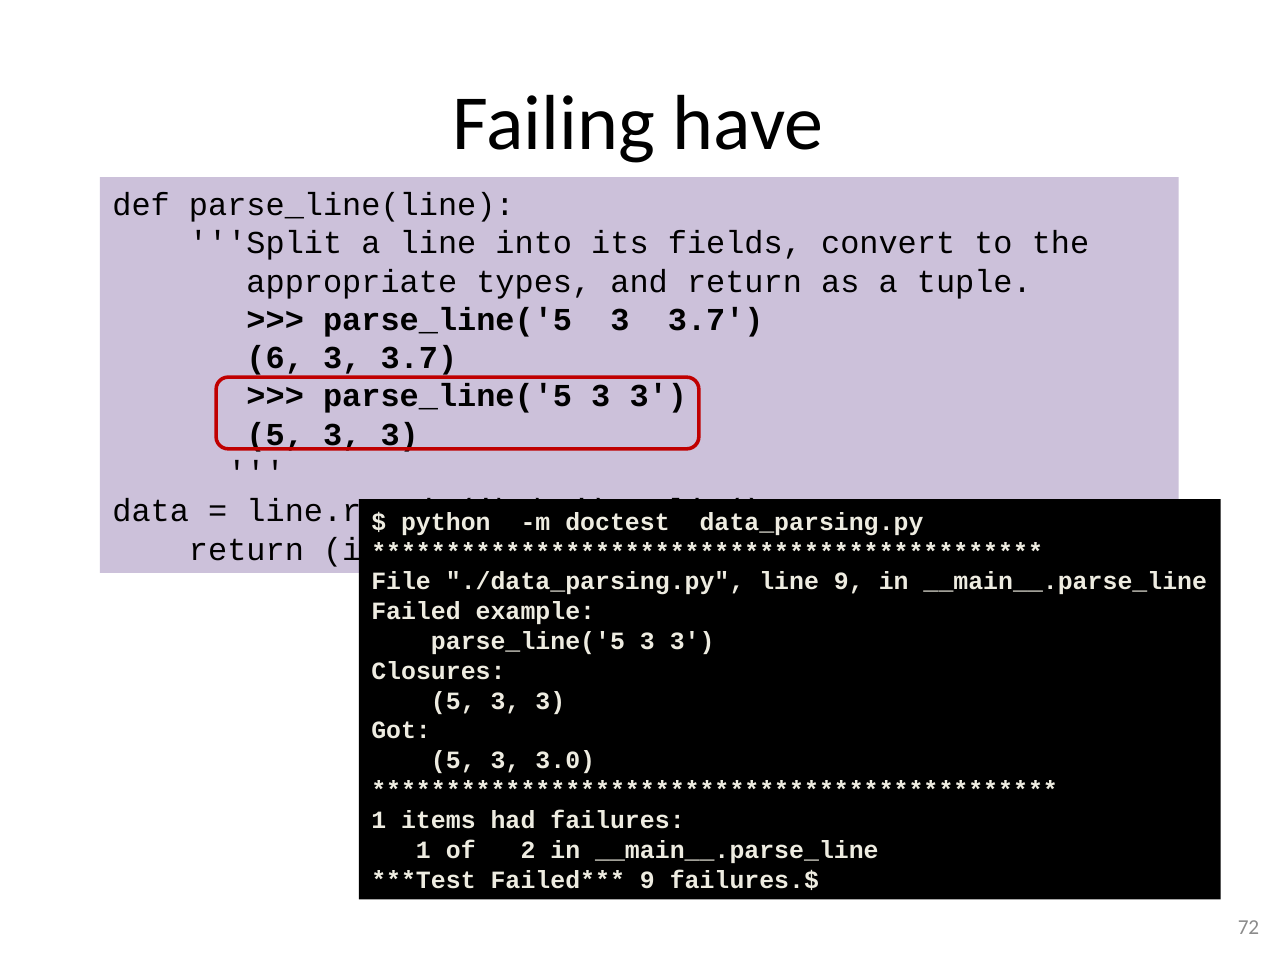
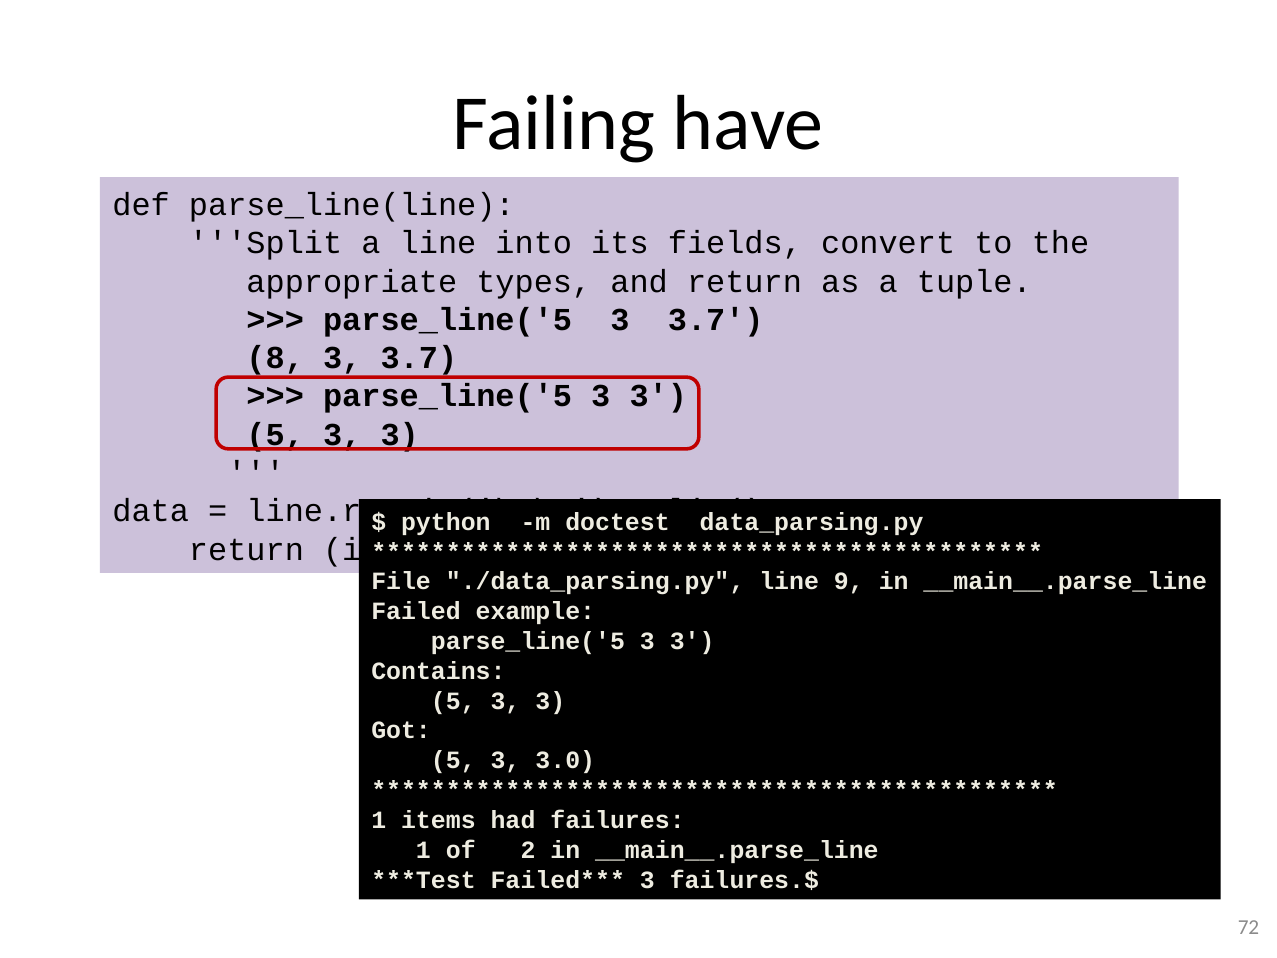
6: 6 -> 8 (275, 358)
Closures: Closures -> Contains (438, 671)
9: 9 -> 3 (647, 880)
